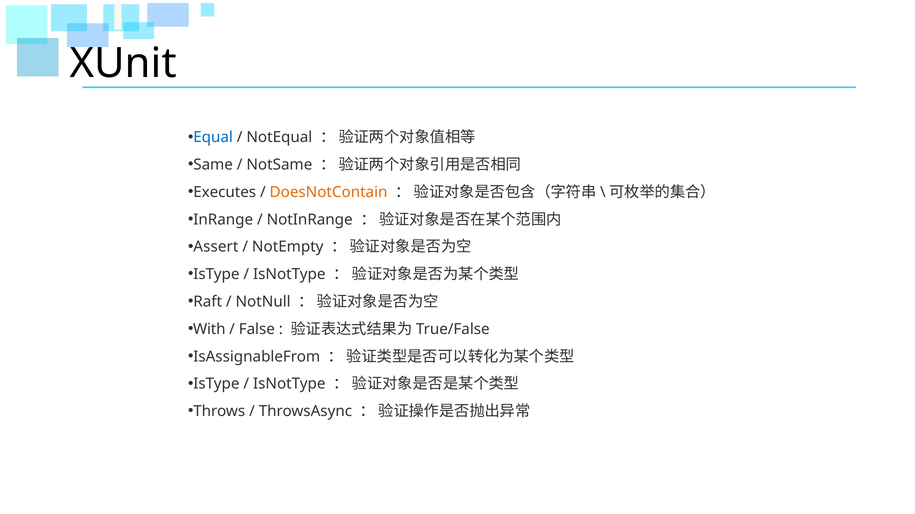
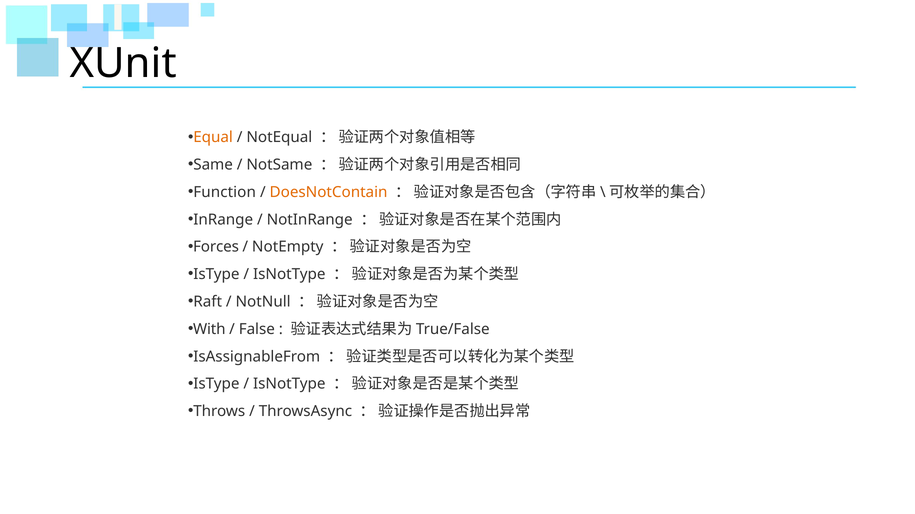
Equal colour: blue -> orange (213, 138)
Executes: Executes -> Function (225, 192)
Assert: Assert -> Forces (216, 247)
